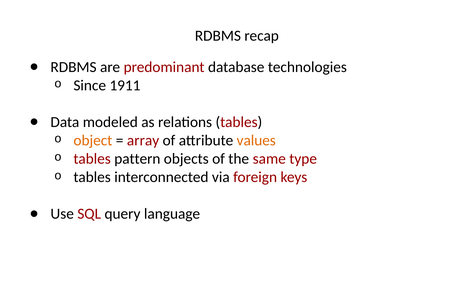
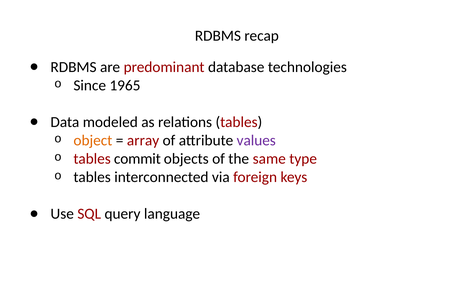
1911: 1911 -> 1965 (125, 85)
values colour: orange -> purple (256, 140)
pattern: pattern -> commit (137, 159)
